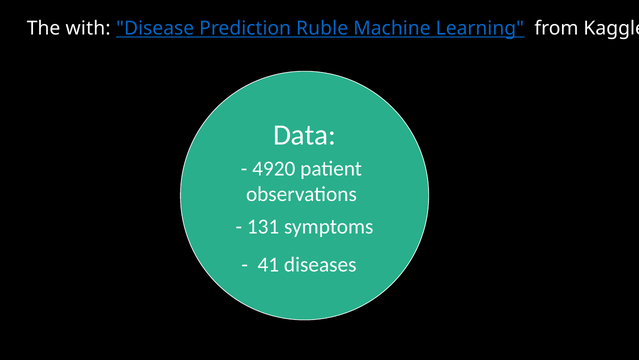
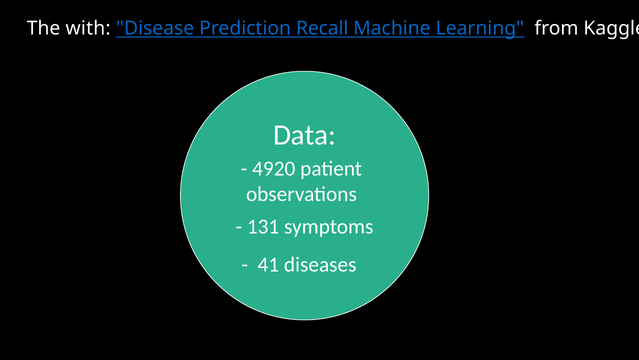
Ruble: Ruble -> Recall (322, 28)
